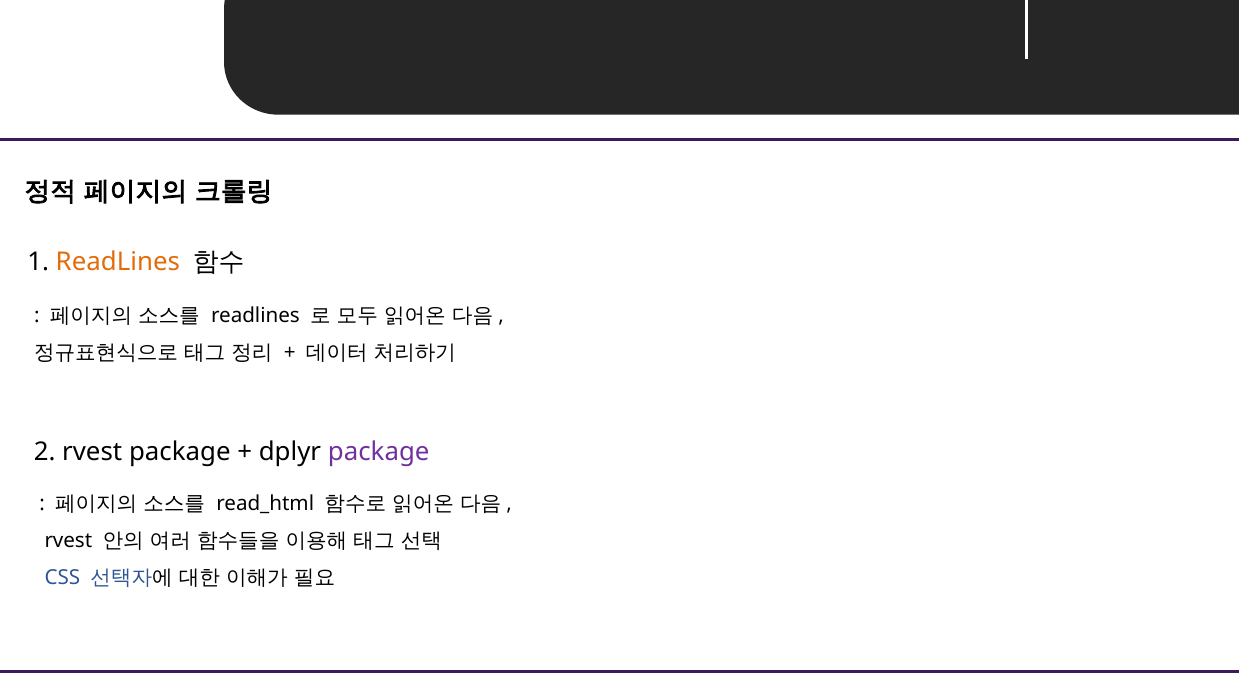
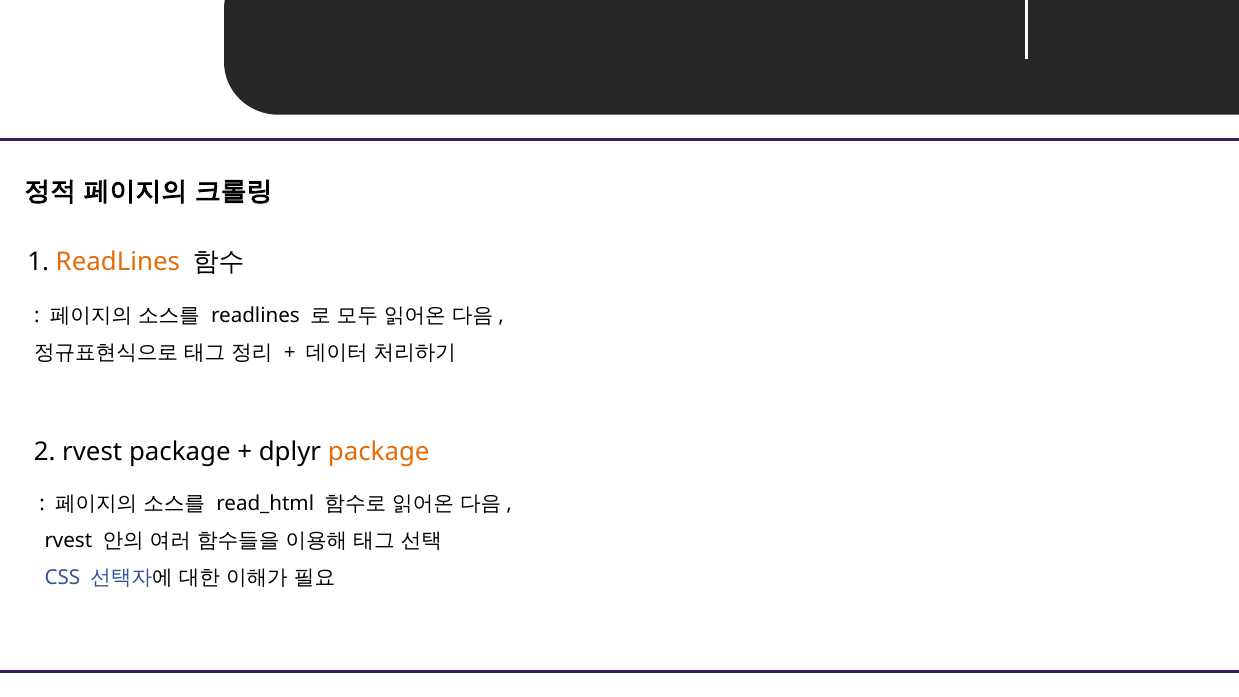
package colour: purple -> orange (379, 452)
